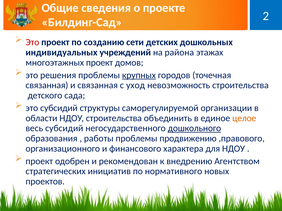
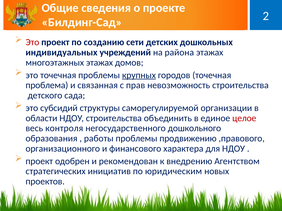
многоэтажных проект: проект -> этажах (100, 63)
это решения: решения -> точечная (58, 75)
связанная: связанная -> проблема (47, 85)
уход: уход -> прав (136, 85)
целое colour: orange -> red (244, 118)
весь субсидий: субсидий -> контроля (64, 129)
дошкольного underline: present -> none (194, 129)
нормативного: нормативного -> юридическим (174, 172)
